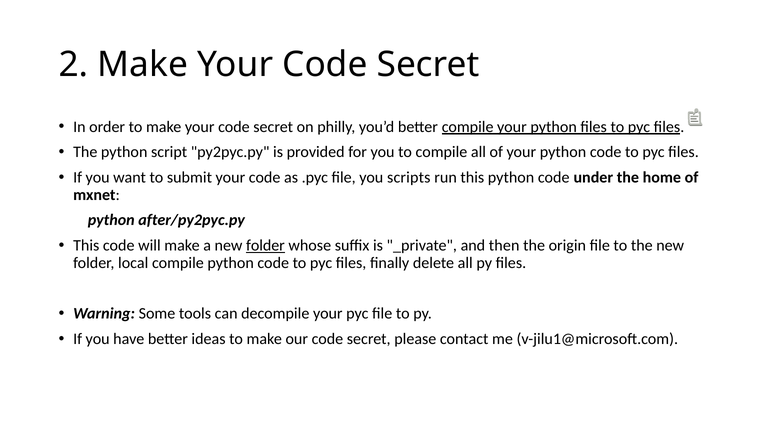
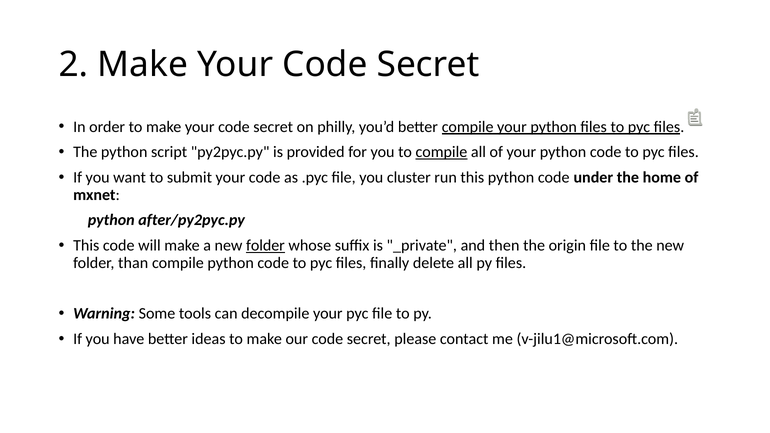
compile underline: none -> present (441, 152)
scripts: scripts -> cluster (409, 178)
local: local -> than (133, 263)
